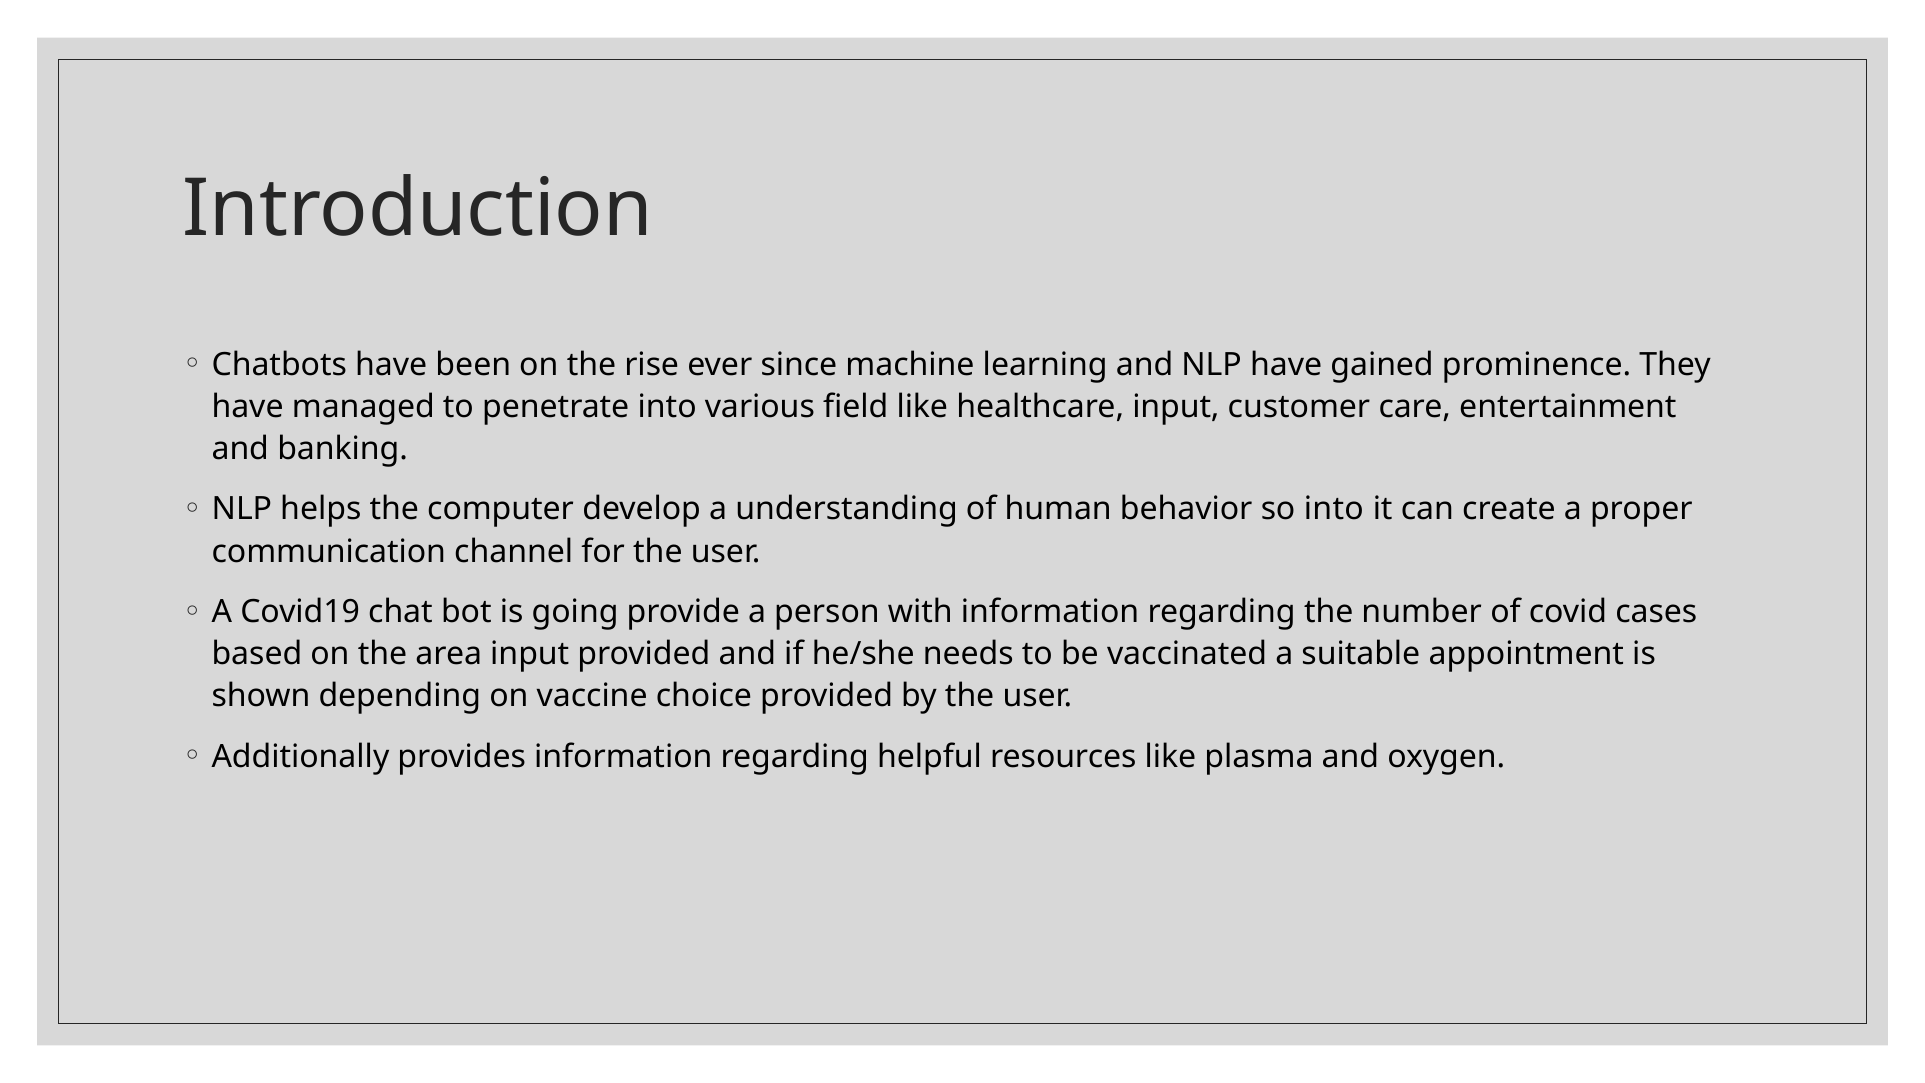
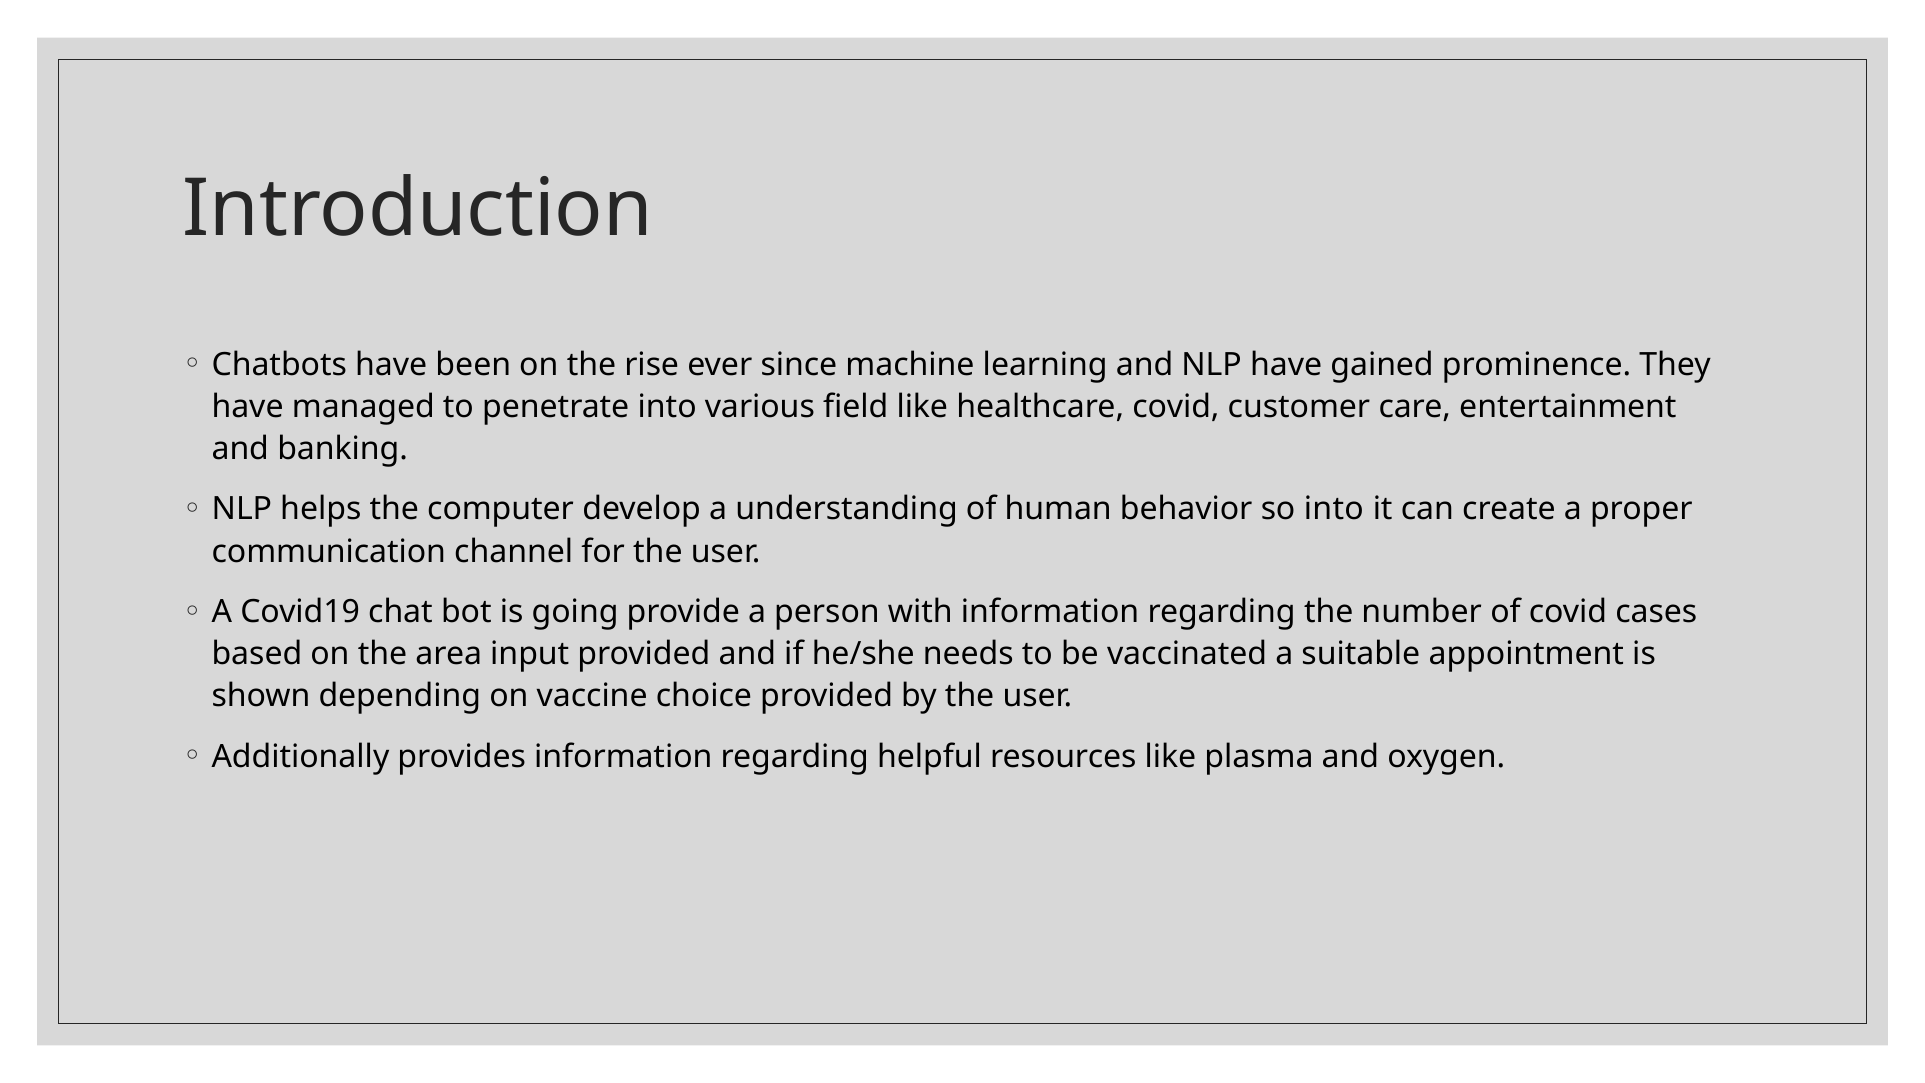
healthcare input: input -> covid (1176, 407)
